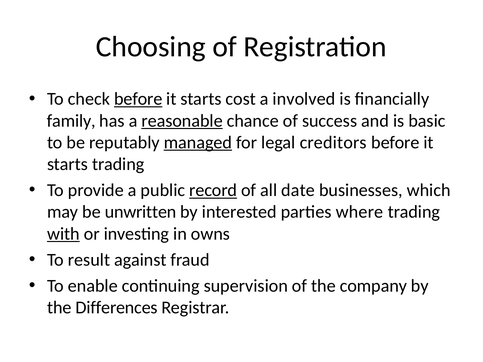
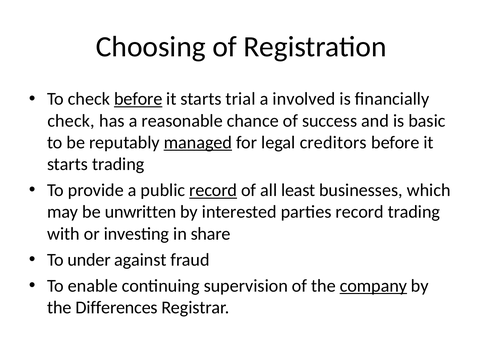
cost: cost -> trial (241, 99)
family: family -> check (71, 121)
reasonable underline: present -> none (182, 121)
date: date -> least (298, 190)
parties where: where -> record (360, 212)
with underline: present -> none (63, 234)
owns: owns -> share (211, 234)
result: result -> under (89, 260)
company underline: none -> present (373, 286)
